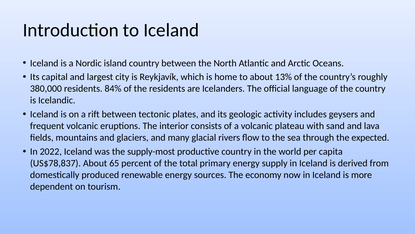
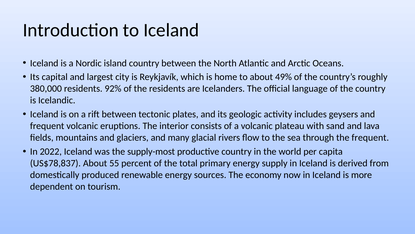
13%: 13% -> 49% (283, 77)
84%: 84% -> 92% (113, 89)
the expected: expected -> frequent (370, 137)
65: 65 -> 55 (114, 163)
